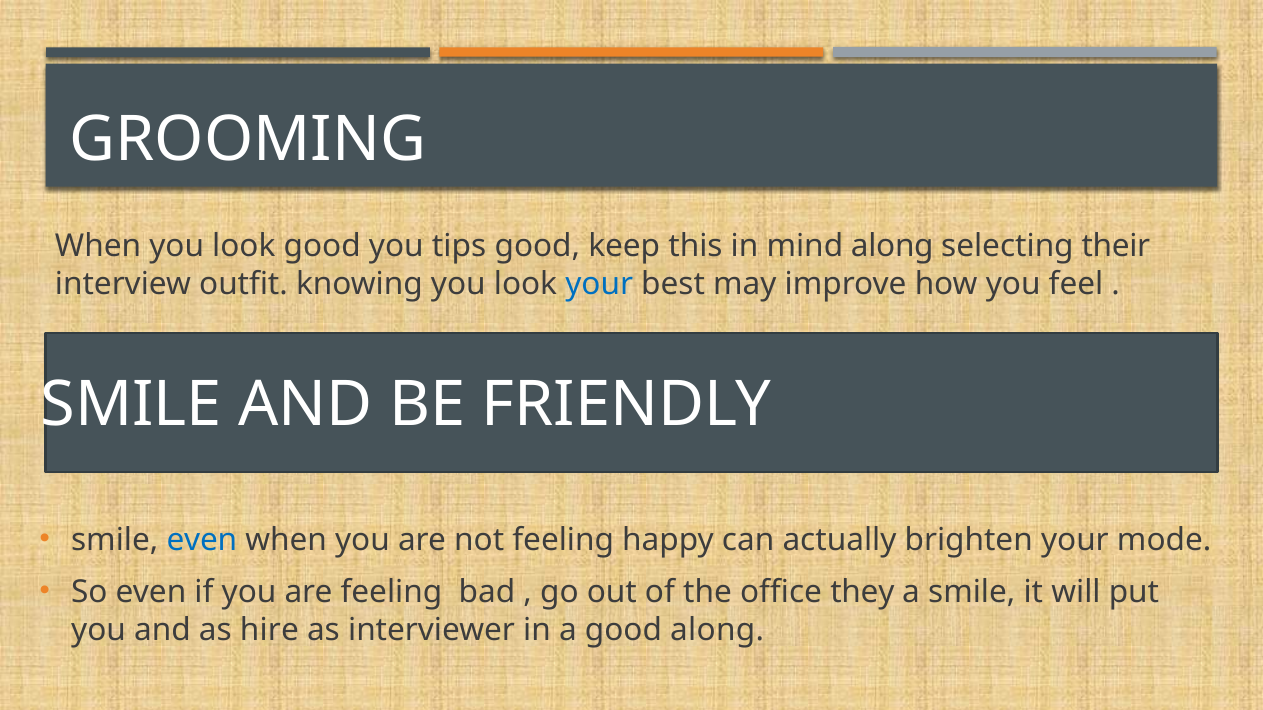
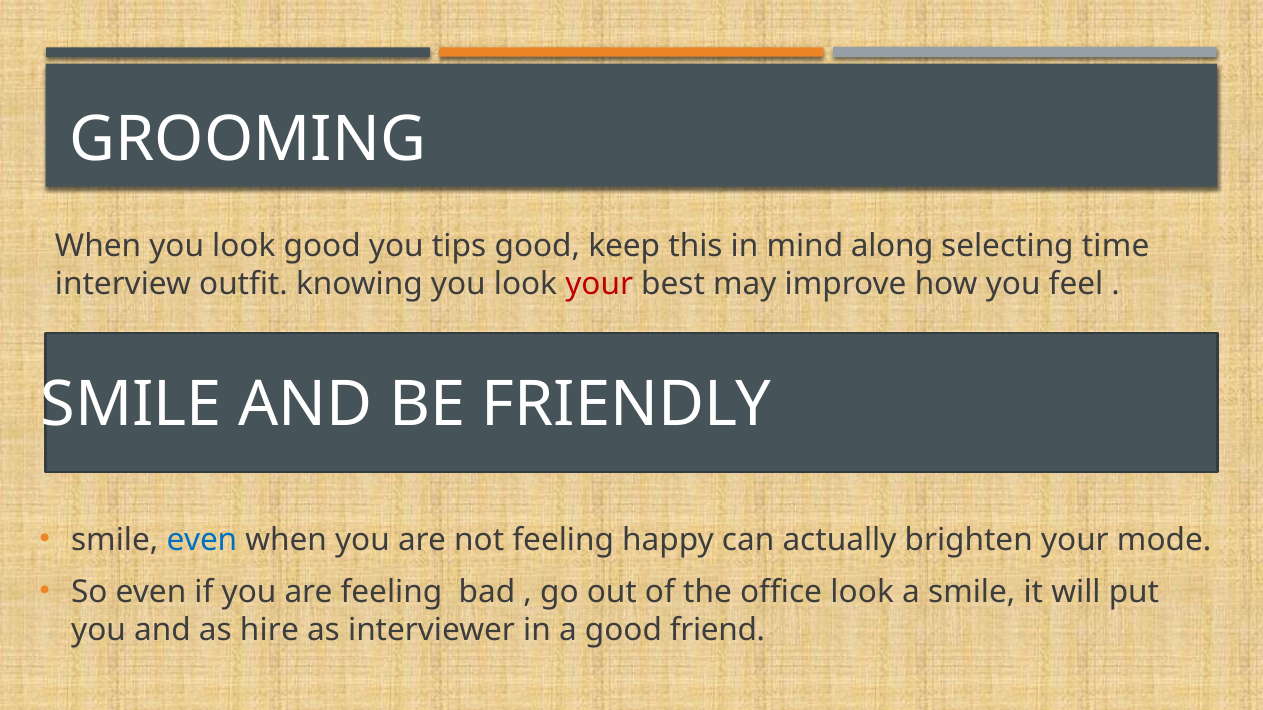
their: their -> time (1116, 246)
your colour: blue -> red (599, 284)
office they: they -> look (862, 592)
good along: along -> friend (717, 630)
